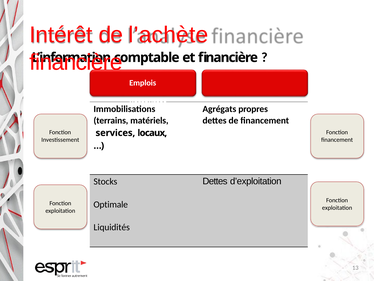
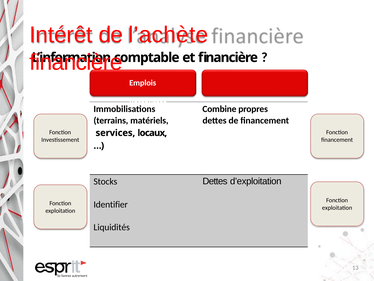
Agrégats: Agrégats -> Combine (219, 109)
Optimale: Optimale -> Identifier (111, 204)
